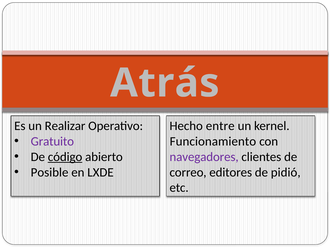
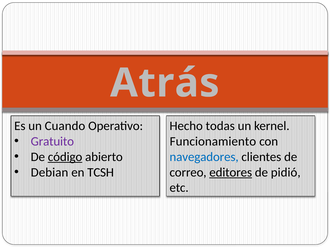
Realizar: Realizar -> Cuando (65, 126)
entre: entre -> todas (220, 126)
navegadores colour: purple -> blue (204, 157)
Posible: Posible -> Debian (50, 172)
LXDE: LXDE -> TCSH (101, 172)
editores underline: none -> present (231, 172)
